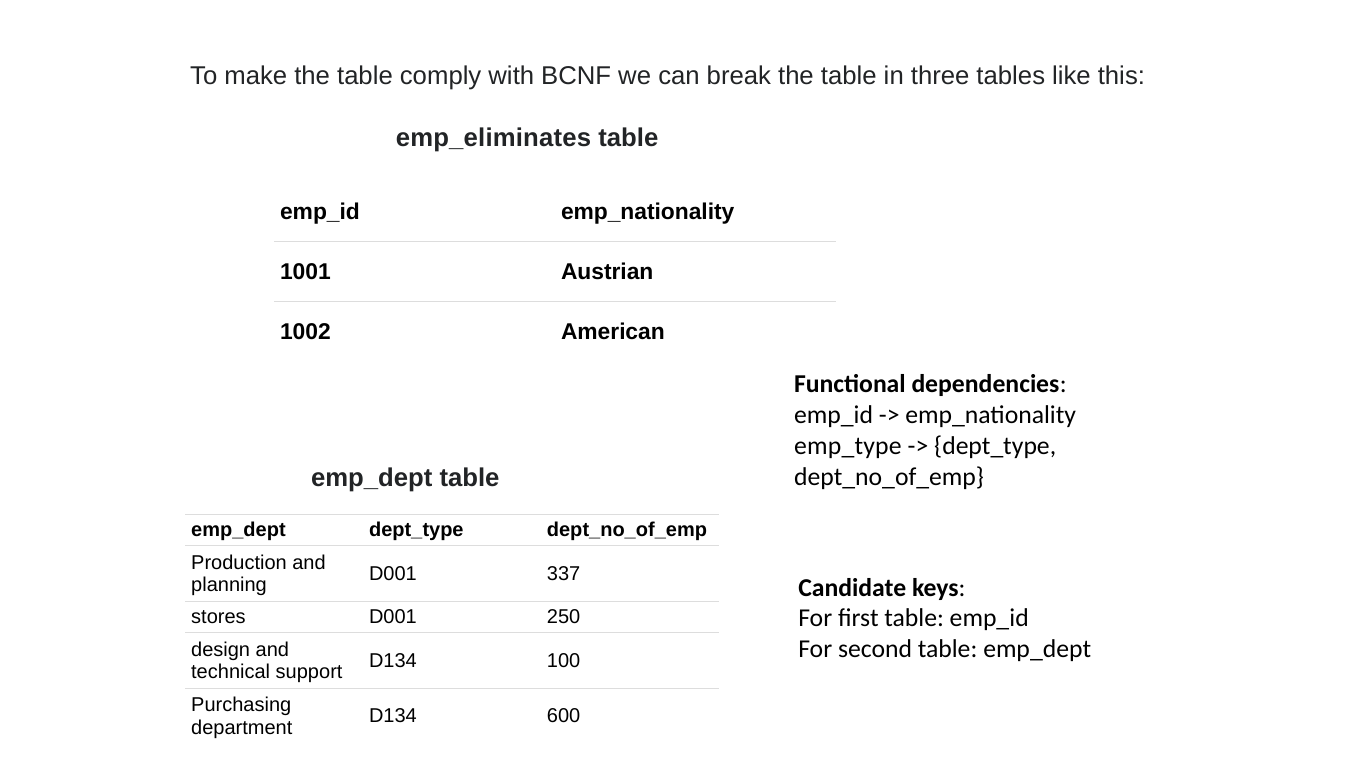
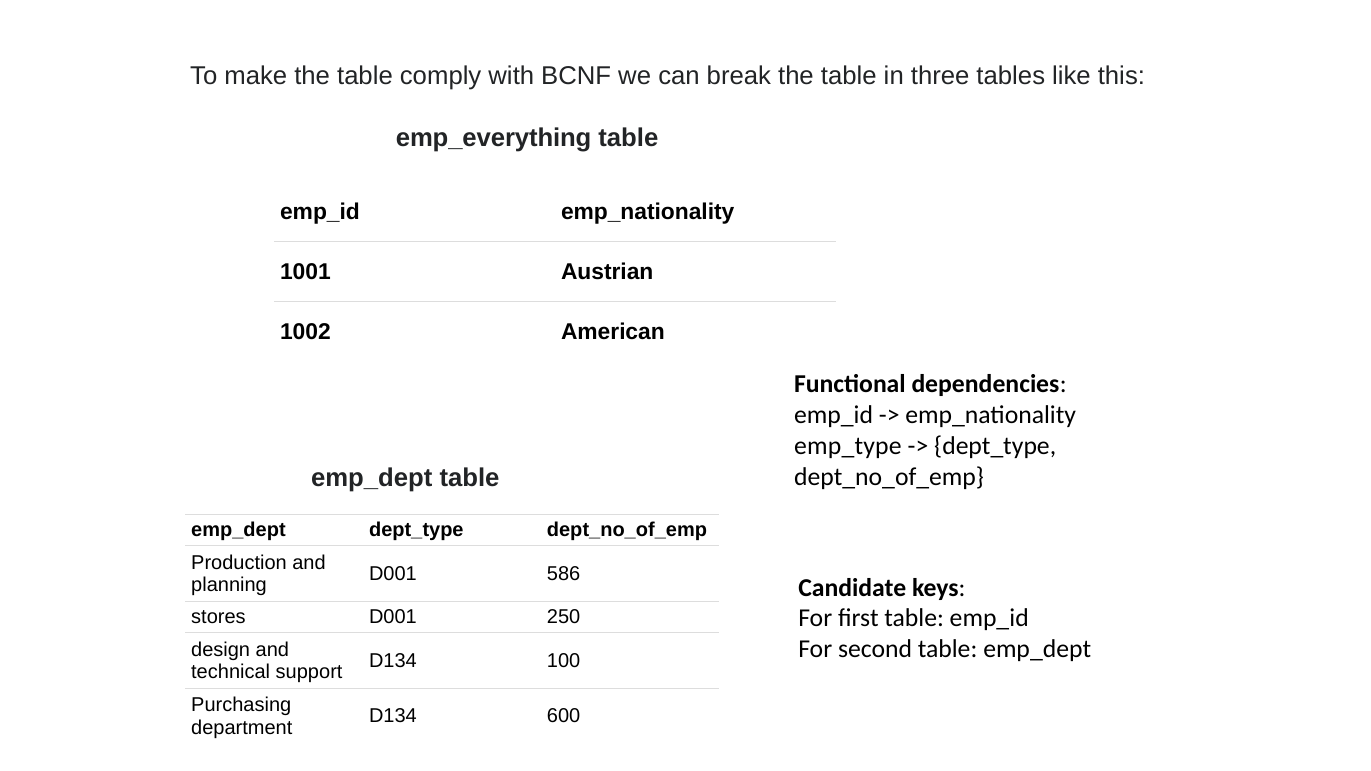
emp_eliminates: emp_eliminates -> emp_everything (494, 138)
337: 337 -> 586 (564, 574)
